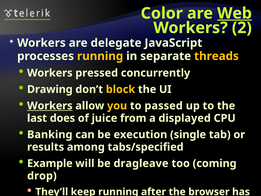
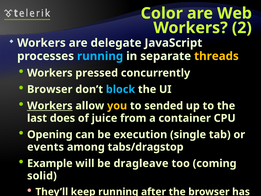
Web underline: present -> none (235, 13)
running colour: yellow -> light blue (100, 56)
Drawing: Drawing -> Browser (50, 89)
block colour: yellow -> light blue (121, 89)
passed: passed -> sended (164, 106)
displayed: displayed -> container (185, 118)
Banking: Banking -> Opening (50, 134)
results: results -> events (46, 147)
tabs/specified: tabs/specified -> tabs/dragstop (146, 147)
drop: drop -> solid (42, 176)
